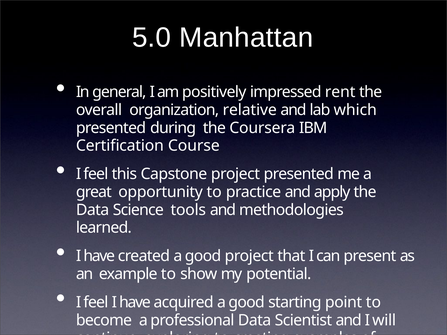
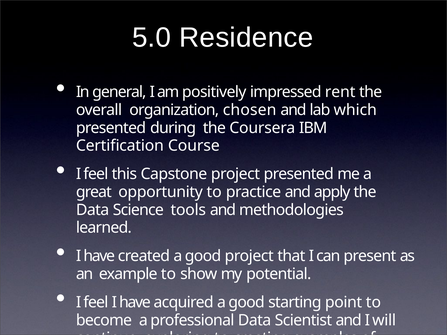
Manhattan: Manhattan -> Residence (246, 37)
relative: relative -> chosen (250, 110)
